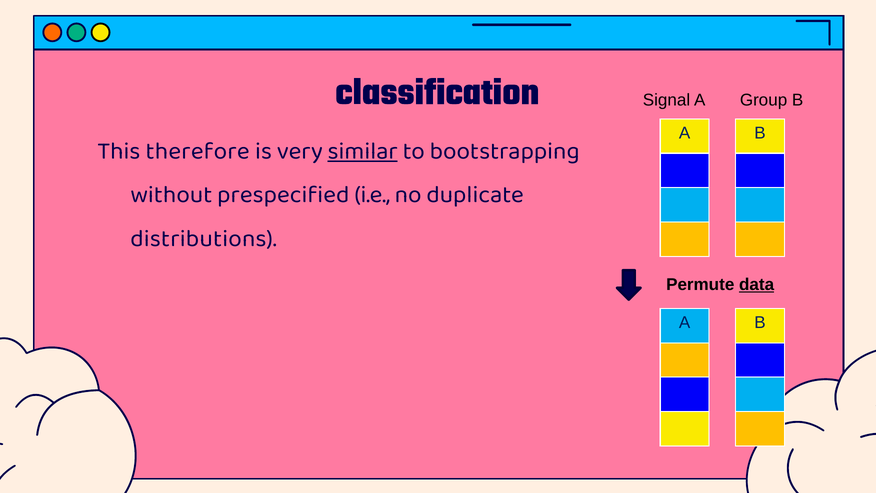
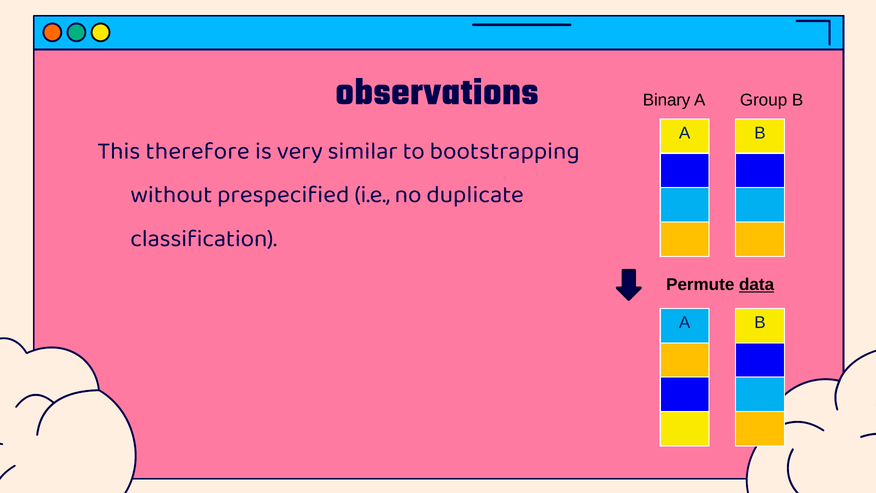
classification: classification -> observations (437, 91)
Signal: Signal -> Binary (667, 100)
similar underline: present -> none (363, 151)
distributions: distributions -> classification (204, 238)
